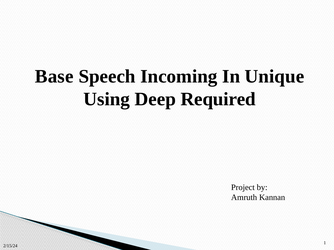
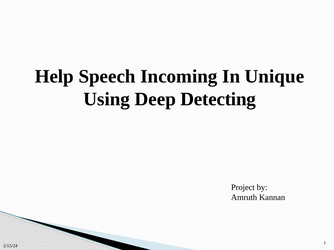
Base: Base -> Help (54, 76)
Required: Required -> Detecting (218, 99)
